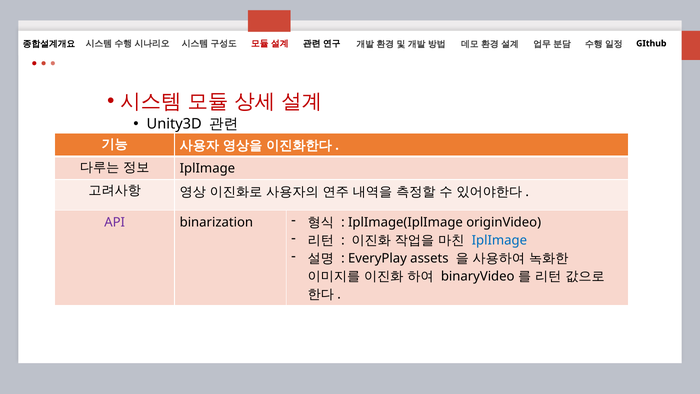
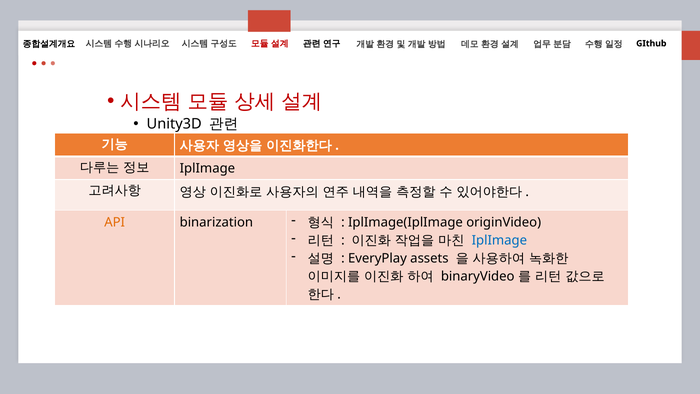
API colour: purple -> orange (115, 222)
